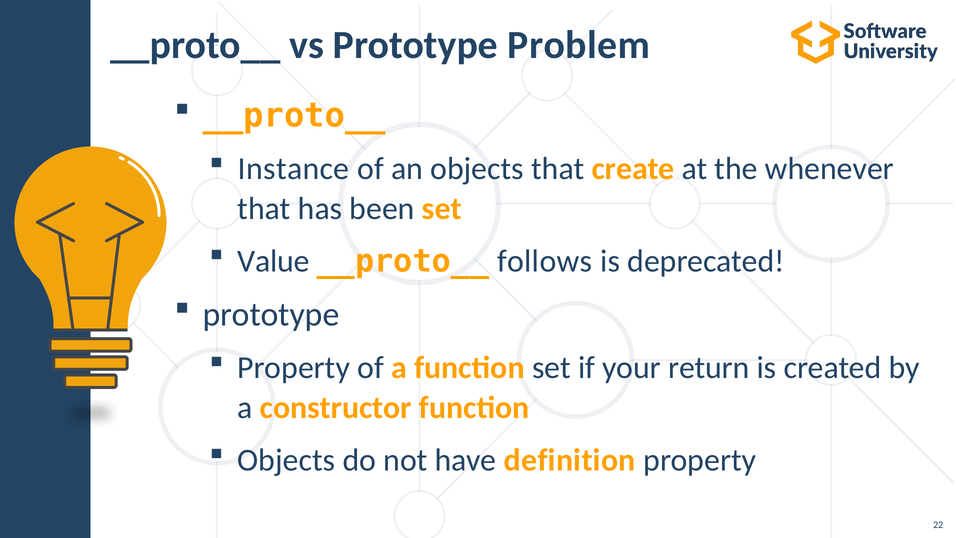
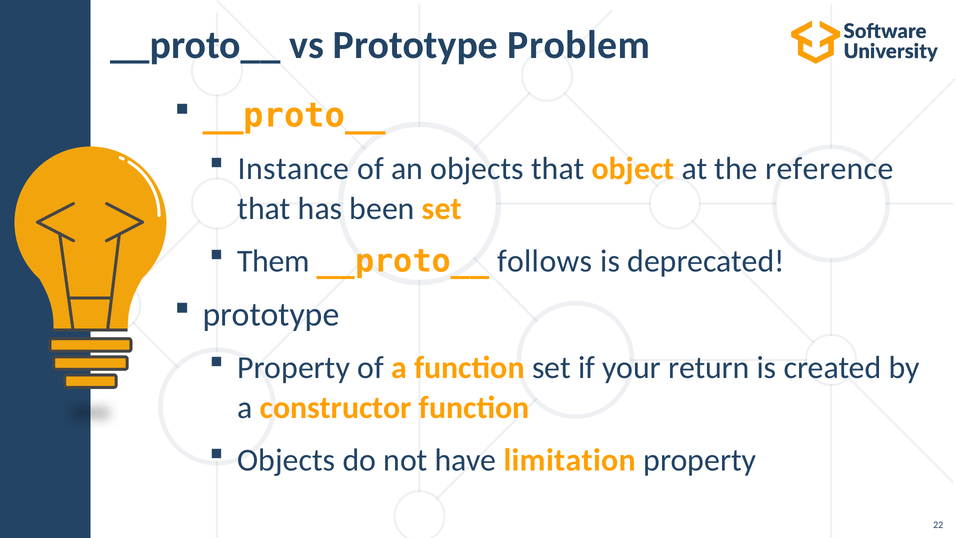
create: create -> object (633, 169)
whenever: whenever -> reference (829, 169)
Value: Value -> Them (274, 261)
definition: definition -> limitation (570, 460)
